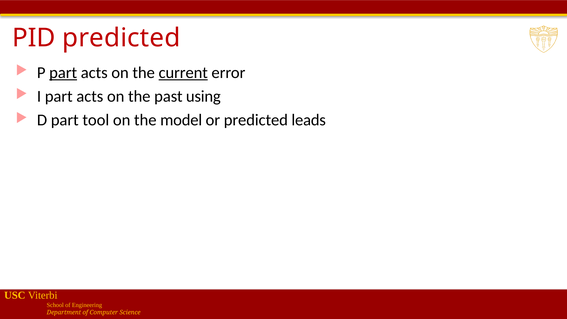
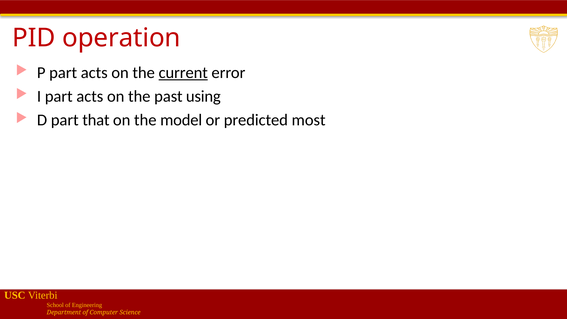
PID predicted: predicted -> operation (121, 38)
part underline: present -> none (63, 73)
tool: tool -> that (96, 120)
leads: leads -> most (309, 120)
